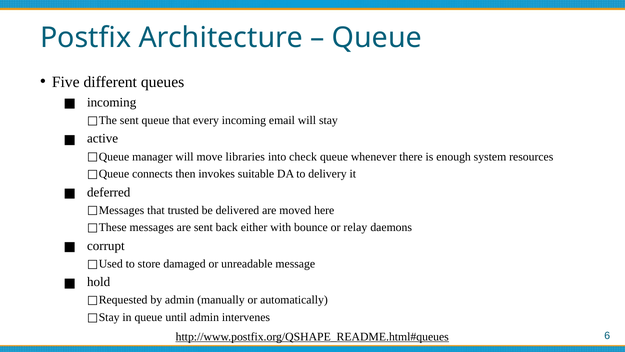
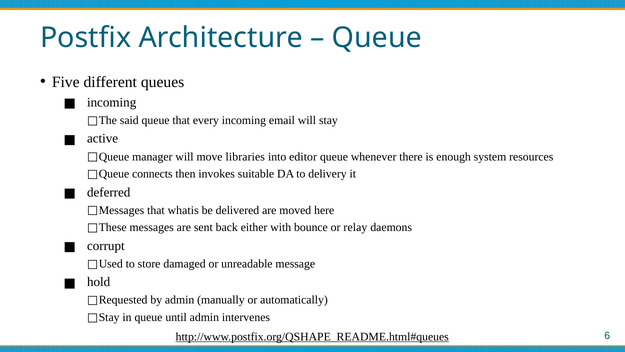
sent: sent -> said (129, 120)
check: check -> editor (303, 157)
trusted: trusted -> whatis (183, 210)
